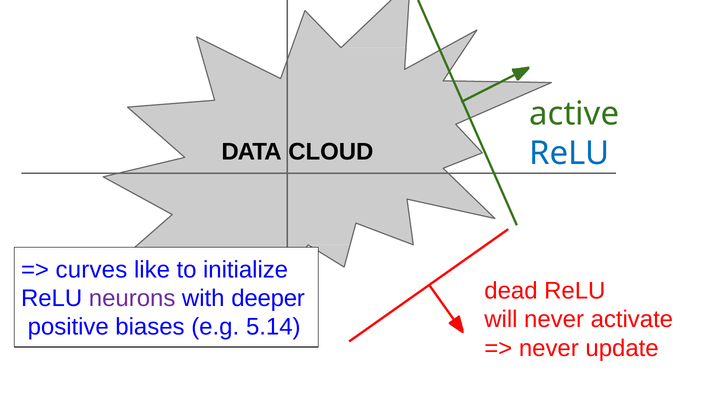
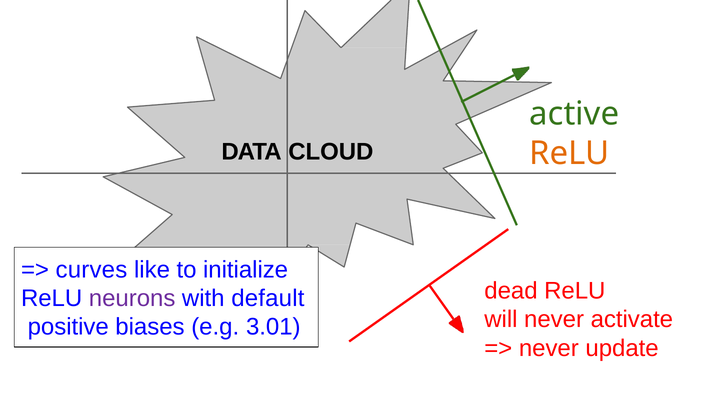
ReLU colour: blue -> orange (569, 153)
deeper: deeper -> default (268, 298)
5.14: 5.14 -> 3.01 (273, 327)
